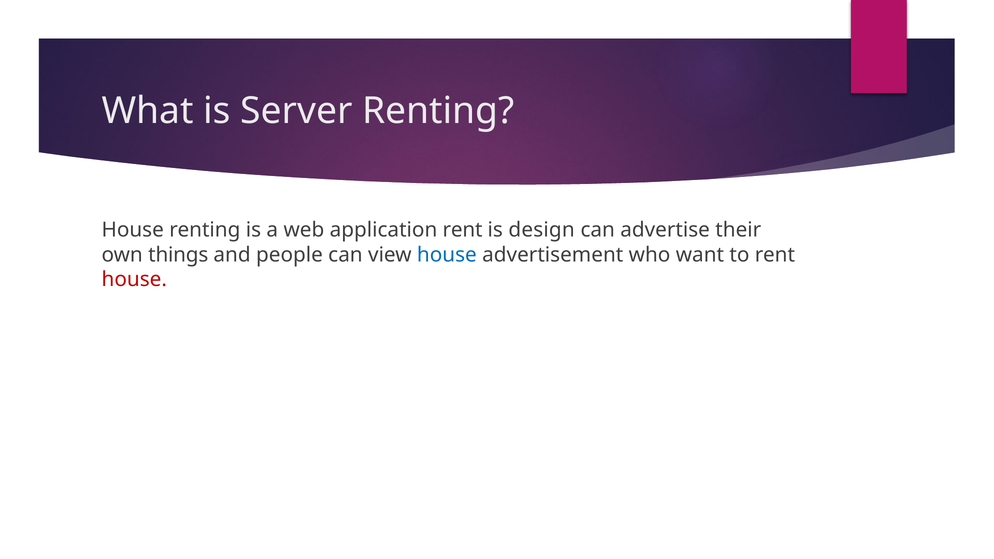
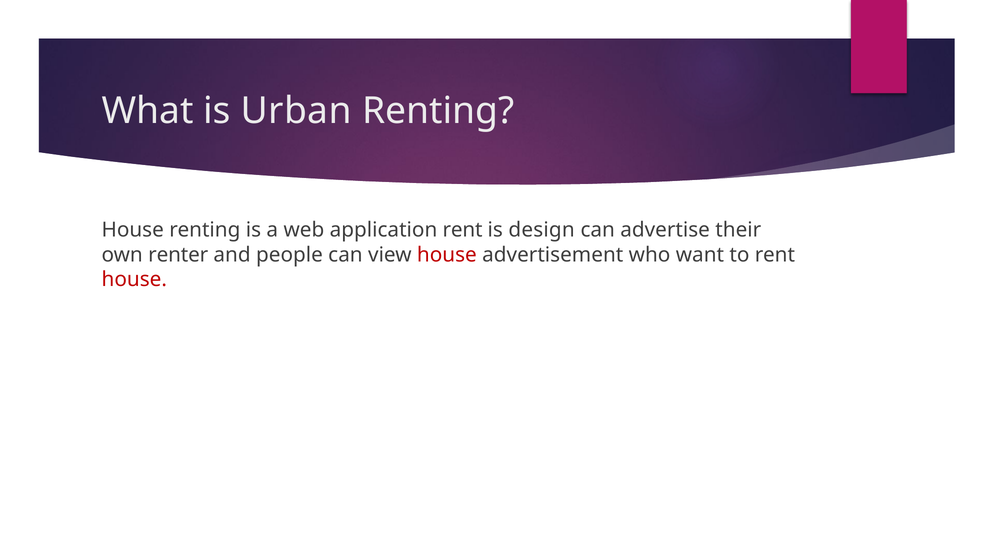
Server: Server -> Urban (296, 111)
things: things -> renter (178, 255)
house colour: blue -> red (447, 255)
